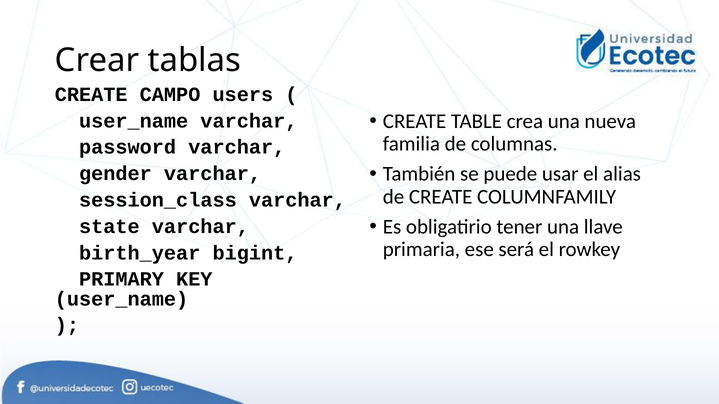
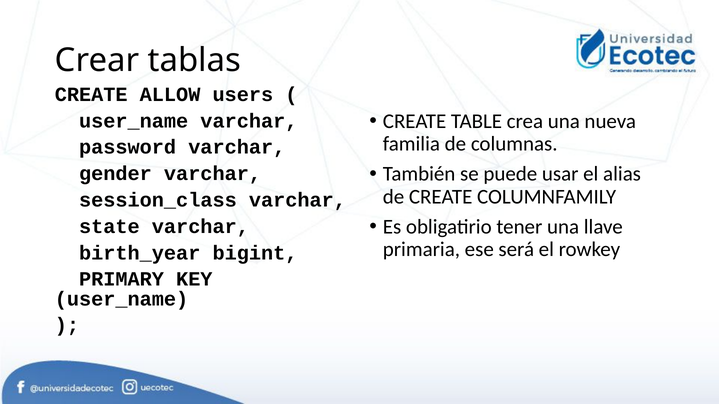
CAMPO: CAMPO -> ALLOW (170, 95)
